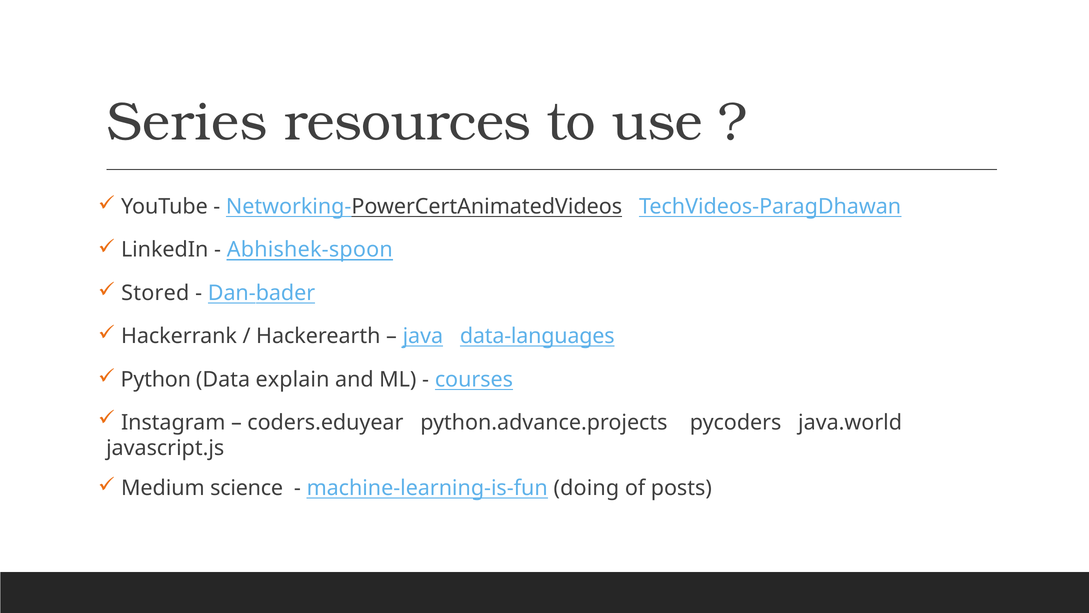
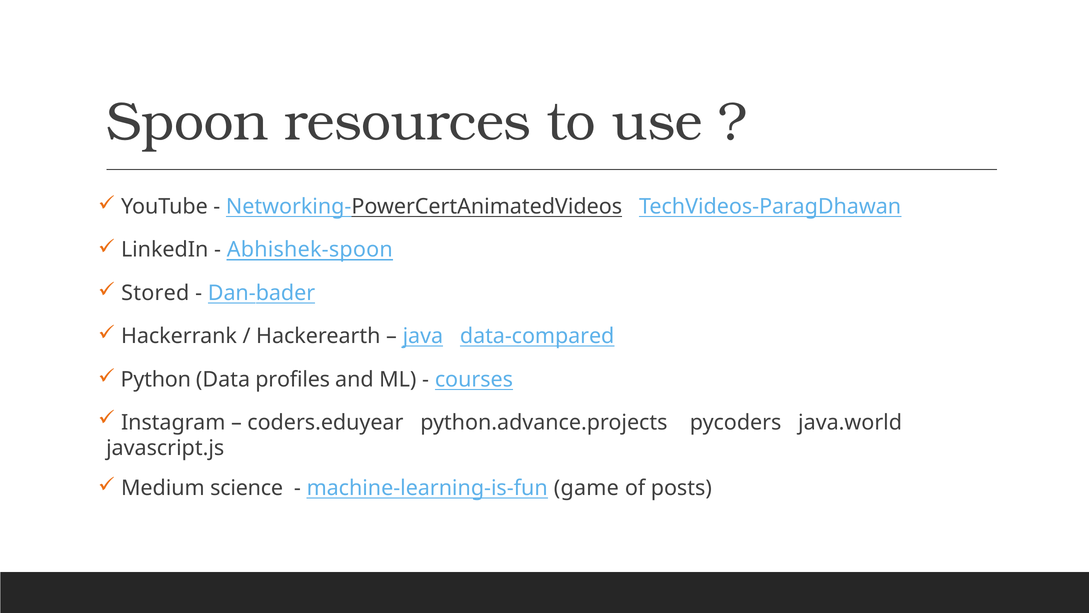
Series: Series -> Spoon (187, 122)
data-languages: data-languages -> data-compared (537, 336)
explain: explain -> profiles (293, 379)
doing: doing -> game (586, 488)
